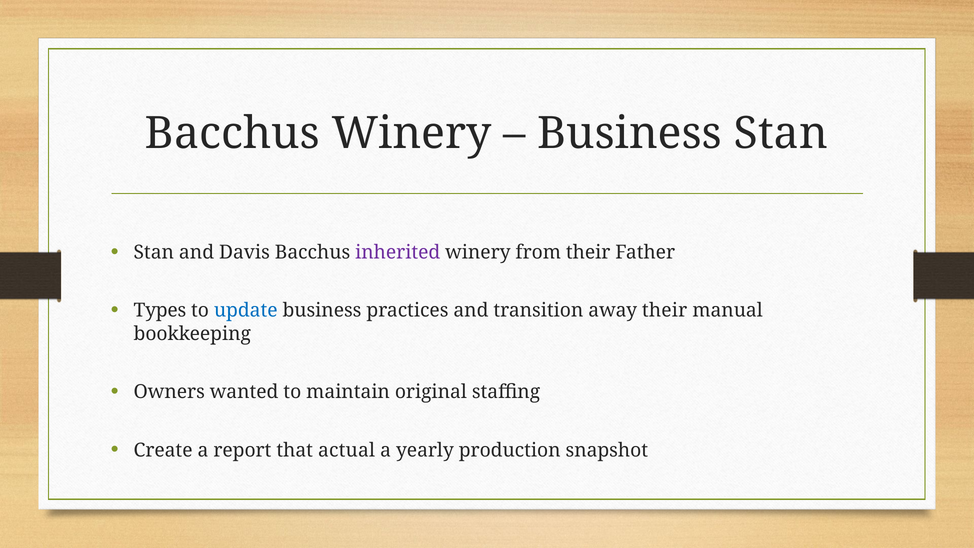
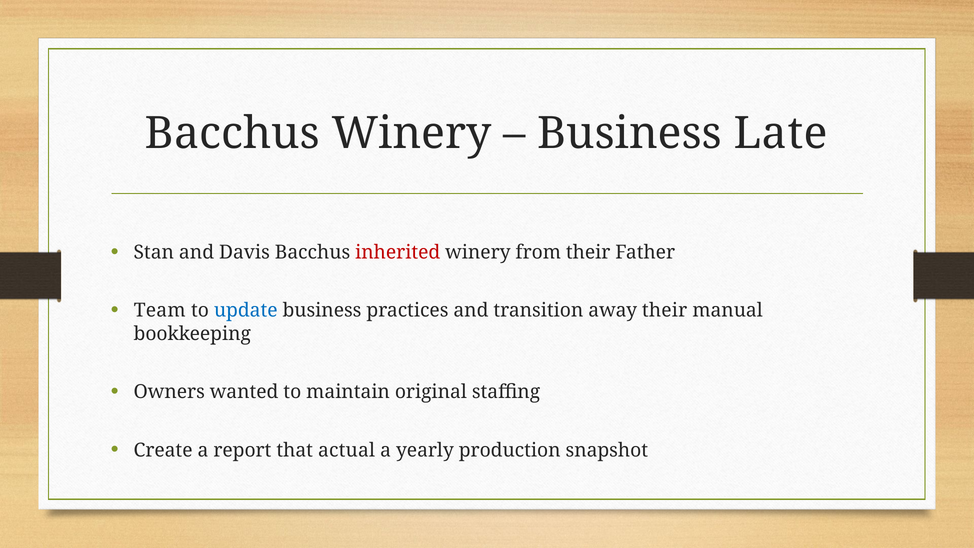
Business Stan: Stan -> Late (781, 134)
inherited colour: purple -> red (398, 252)
Types: Types -> Team (160, 311)
